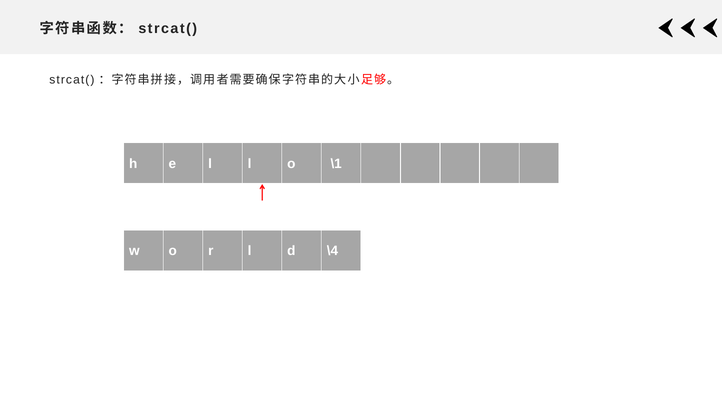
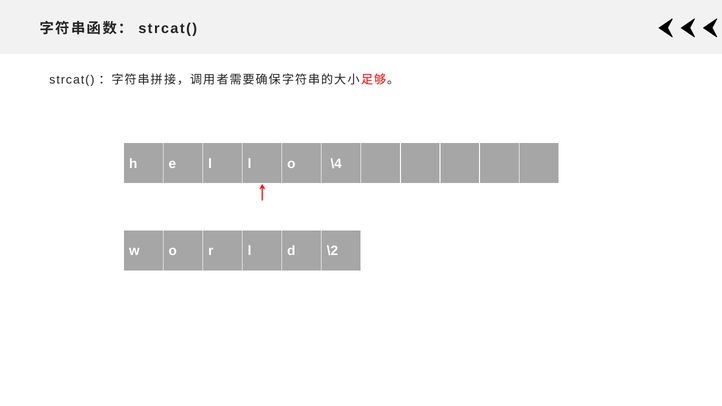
\1: \1 -> \4 (336, 164)
\4: \4 -> \2 (332, 251)
